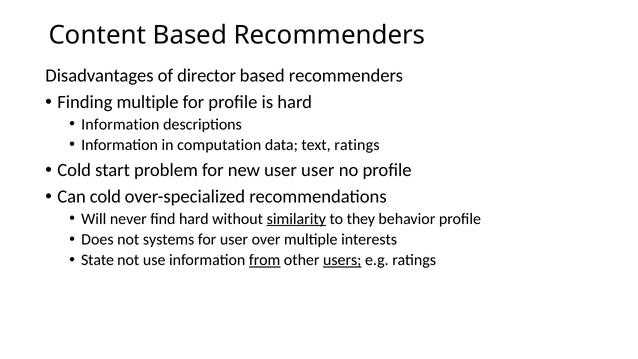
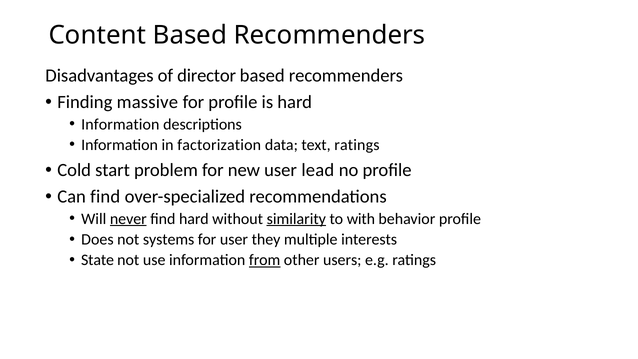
Finding multiple: multiple -> massive (147, 102)
computation: computation -> factorization (219, 145)
user user: user -> lead (318, 170)
Can cold: cold -> find (105, 197)
never underline: none -> present (128, 219)
they: they -> with (361, 219)
over: over -> they (266, 239)
users underline: present -> none (342, 260)
